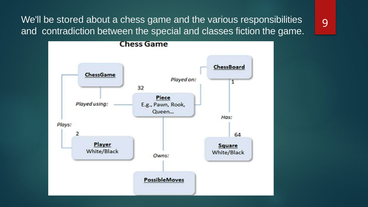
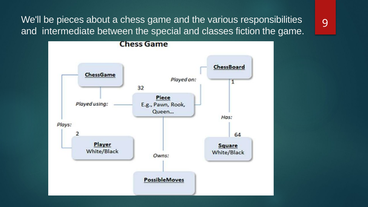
stored: stored -> pieces (70, 20)
contradiction: contradiction -> intermediate (68, 31)
